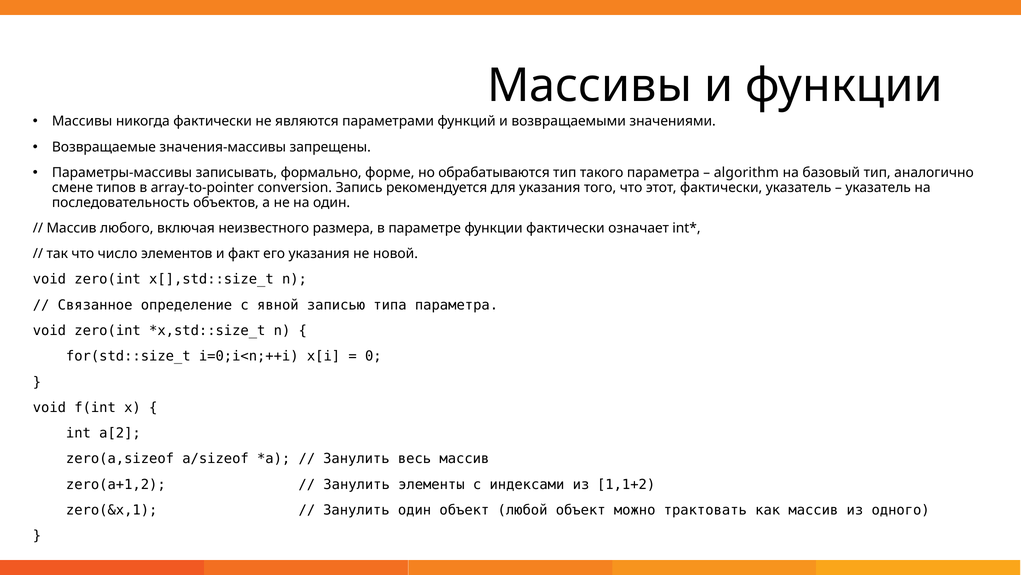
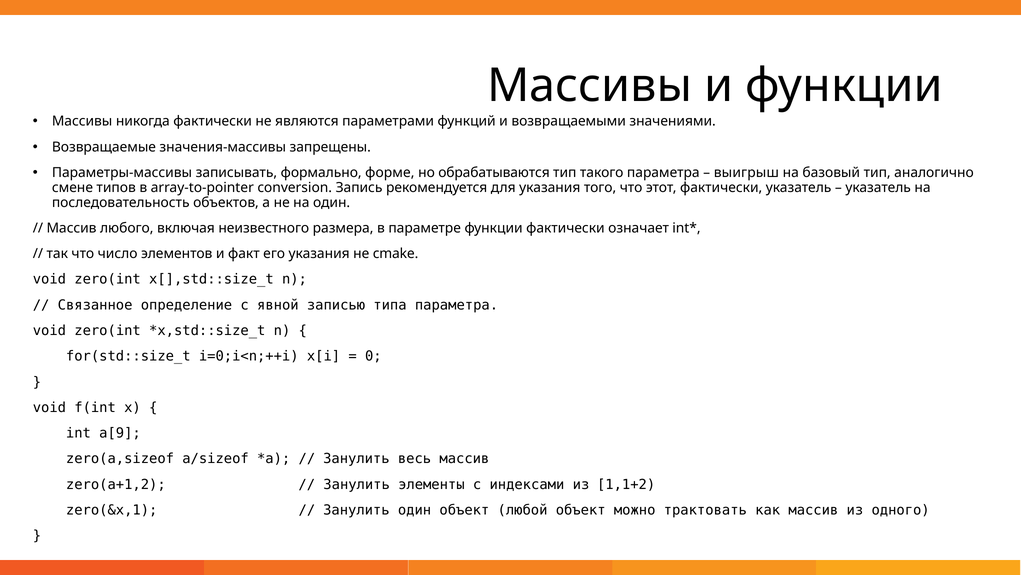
algorithm: algorithm -> выигрыш (746, 172)
новой: новой -> cmake (396, 253)
a[2: a[2 -> a[9 (120, 433)
